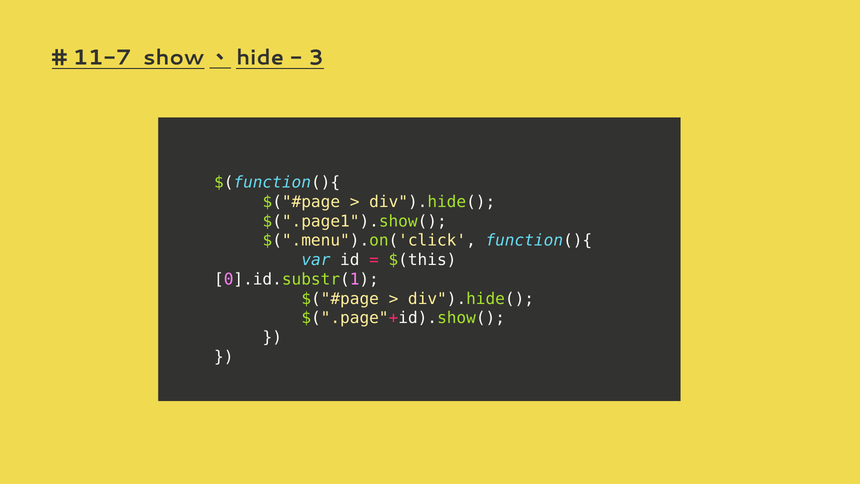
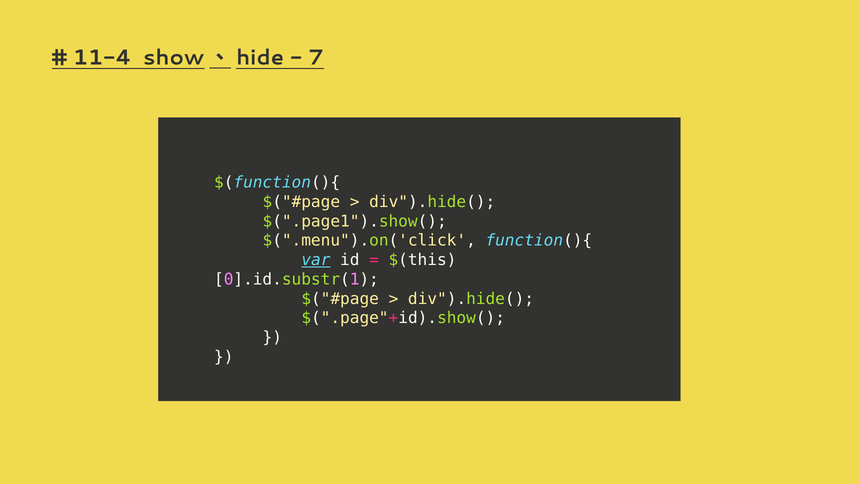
11-7: 11-7 -> 11-4 (102, 58)
3: 3 -> 7 (316, 58)
var underline: none -> present (316, 260)
